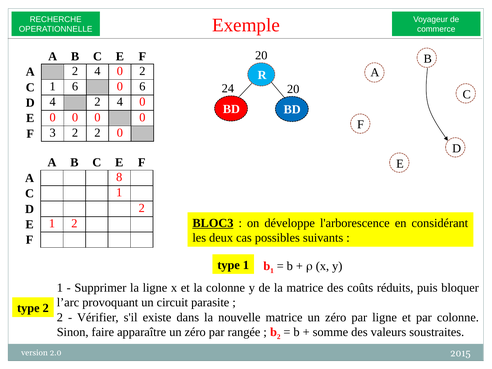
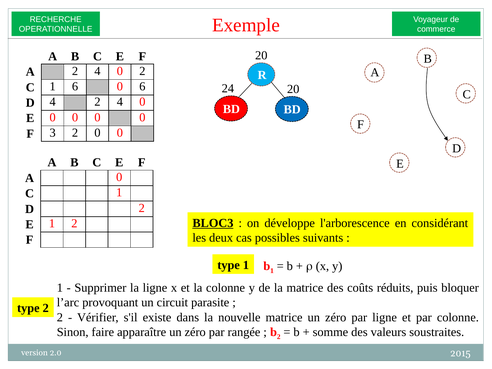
3 2 2: 2 -> 0 (97, 133)
A 8: 8 -> 0 (119, 177)
